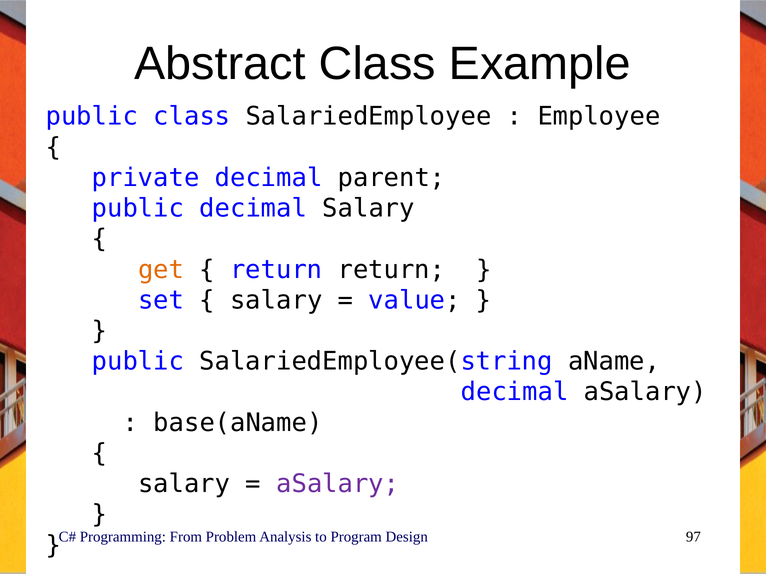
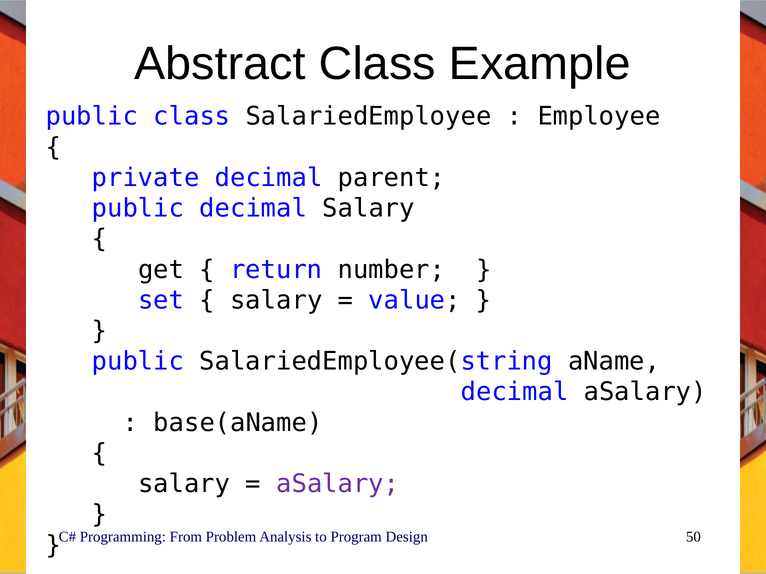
get colour: orange -> black (161, 270)
return return: return -> number (391, 270)
97: 97 -> 50 (693, 537)
